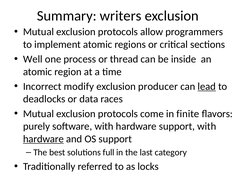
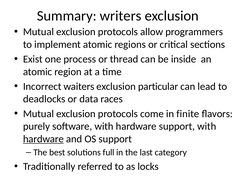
Well: Well -> Exist (33, 59)
modify: modify -> waiters (79, 86)
producer: producer -> particular (158, 86)
lead underline: present -> none (207, 86)
